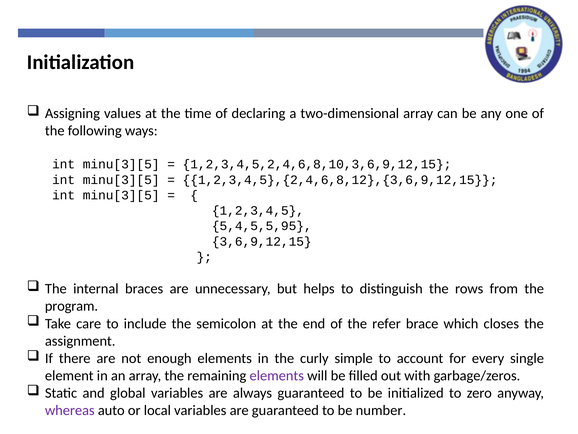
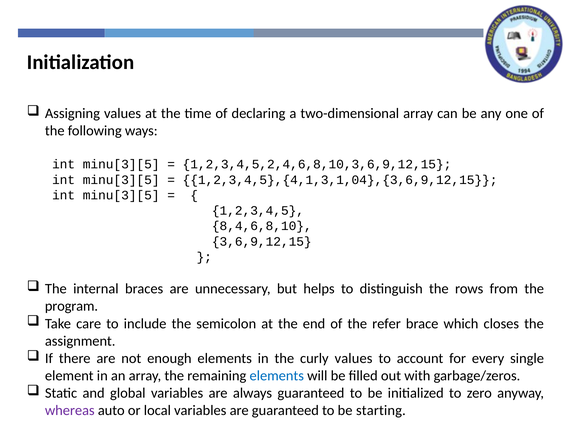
1,2,3,4,5},{2,4,6,8,12},{3,6,9,12,15: 1,2,3,4,5},{2,4,6,8,12},{3,6,9,12,15 -> 1,2,3,4,5},{4,1,3,1,04},{3,6,9,12,15 (340, 180)
5,4,5,5,95: 5,4,5,5,95 -> 8,4,6,8,10 (262, 226)
curly simple: simple -> values (354, 358)
elements colour: purple -> blue (277, 375)
number: number -> starting (381, 410)
